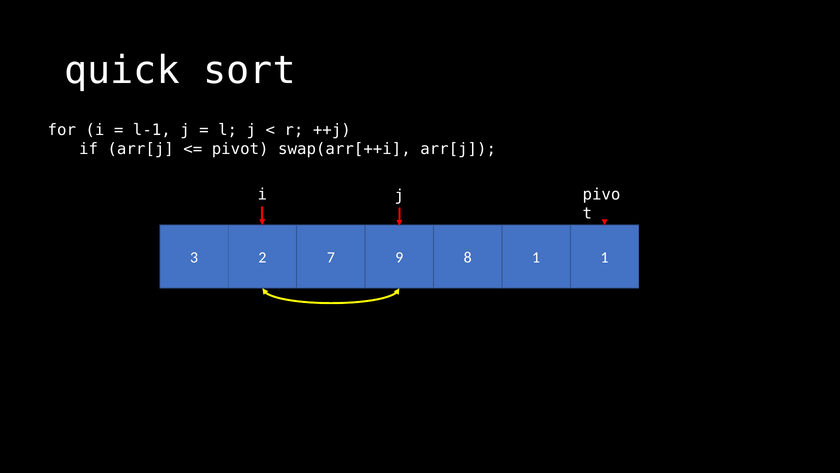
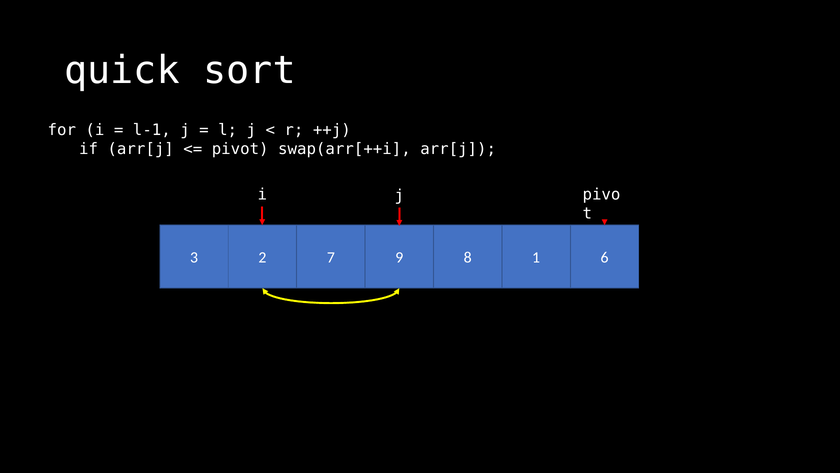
1 1: 1 -> 6 (605, 257)
